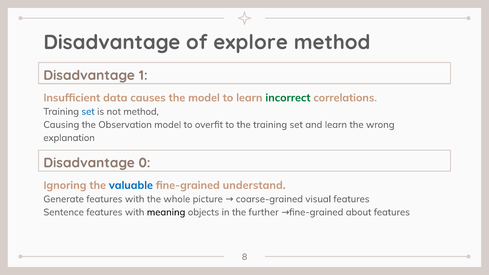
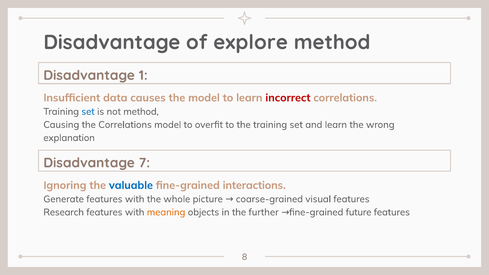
incorrect colour: green -> red (288, 98)
the Observation: Observation -> Correlations (125, 125)
0: 0 -> 7 (144, 163)
understand: understand -> interactions (254, 185)
Sentence: Sentence -> Research (64, 212)
meaning colour: black -> orange (166, 212)
about: about -> future (359, 212)
